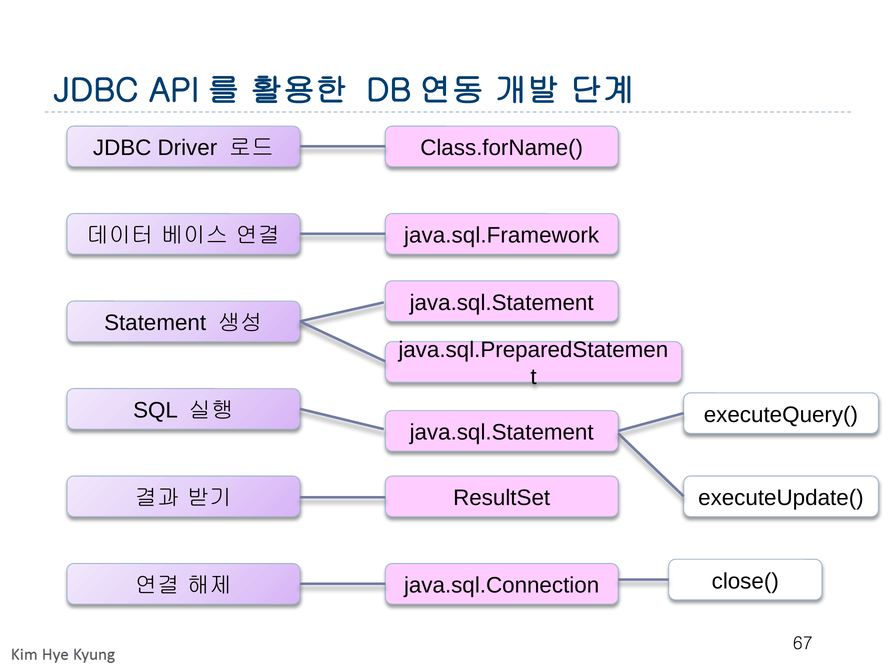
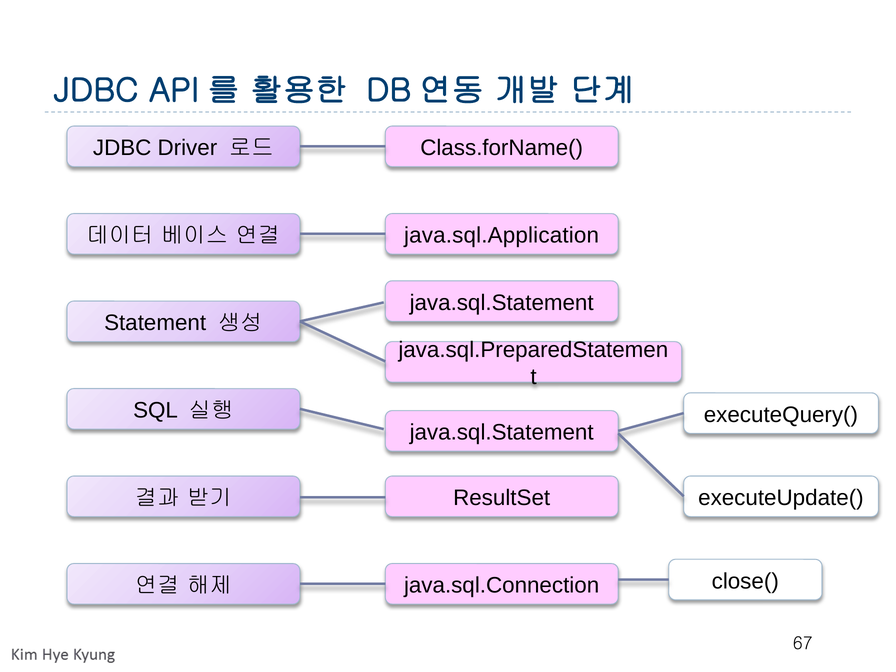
java.sql.Framework: java.sql.Framework -> java.sql.Application (502, 235)
